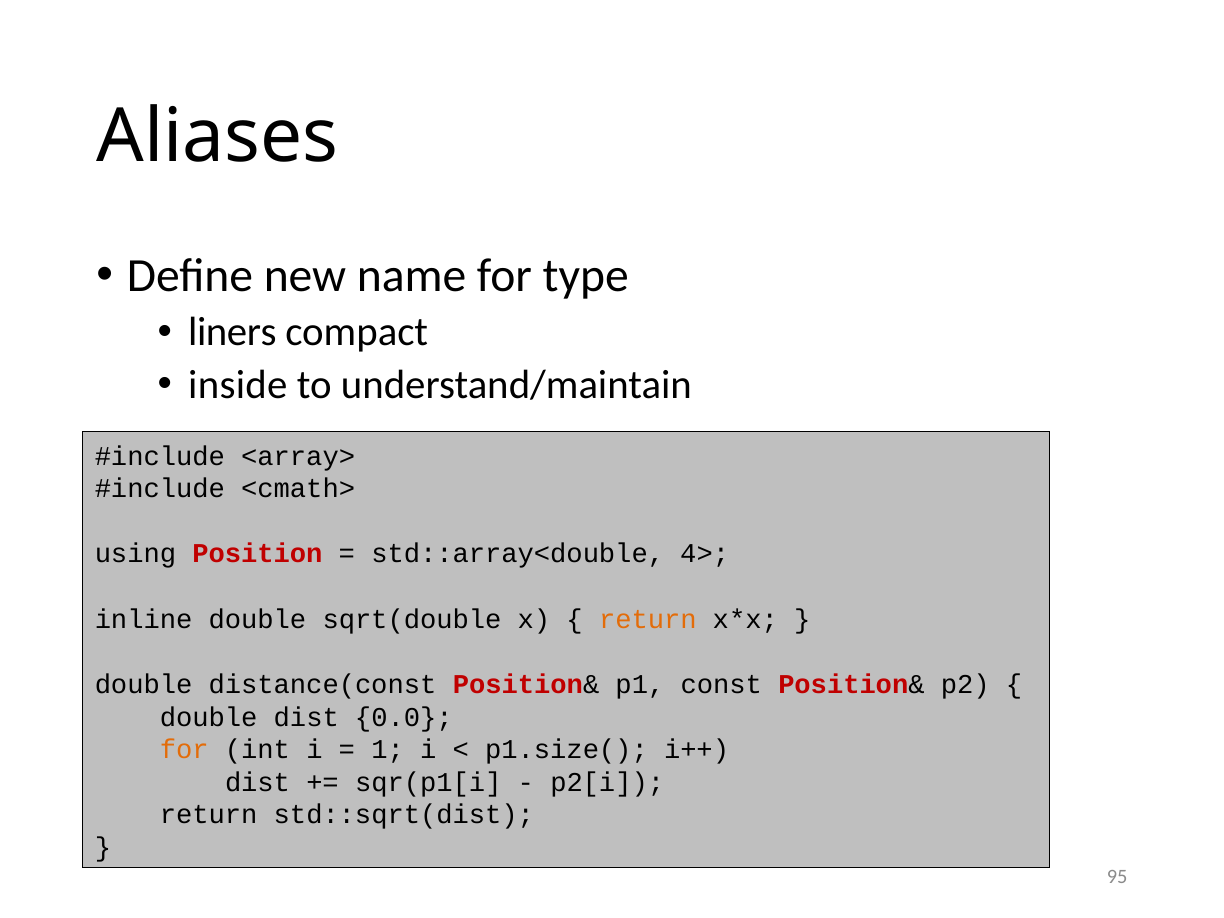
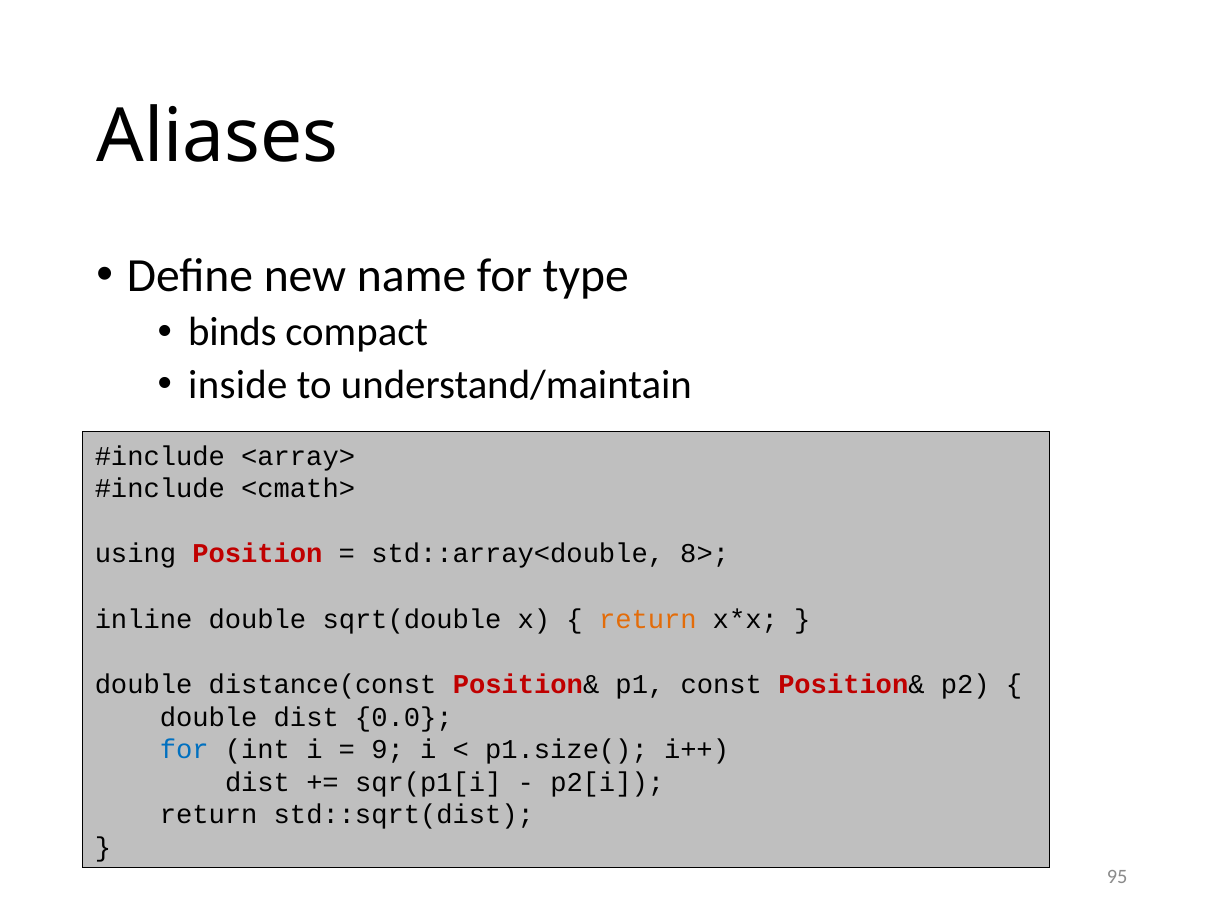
liners: liners -> binds (232, 332)
4>: 4> -> 8> (705, 554)
for colour: orange -> blue (184, 750)
1: 1 -> 9 (388, 750)
